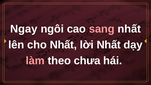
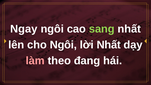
sang colour: pink -> light green (102, 29)
cho Nhất: Nhất -> Ngôi (63, 45)
chưa: chưa -> đang (87, 61)
